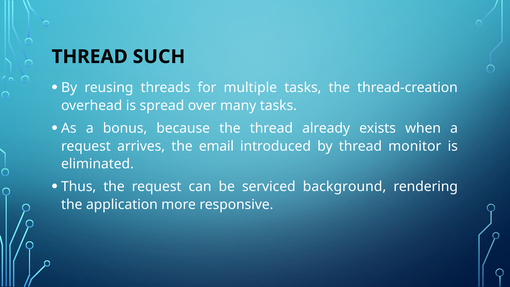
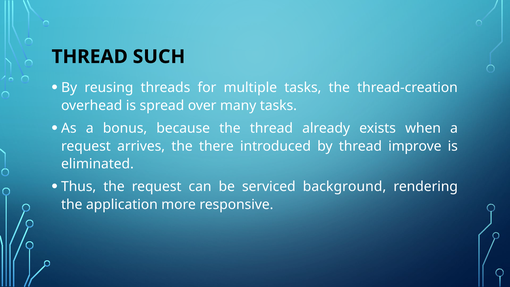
email: email -> there (216, 146)
monitor: monitor -> improve (415, 146)
